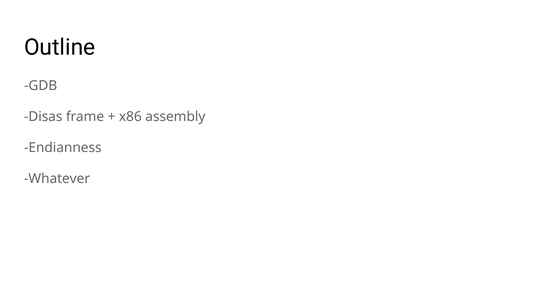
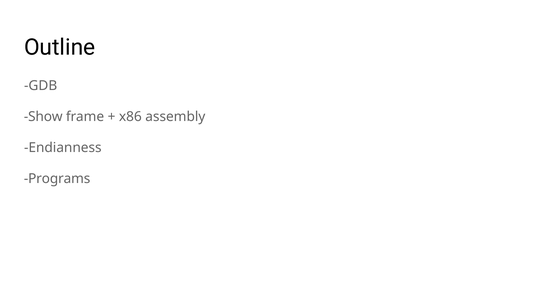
Disas: Disas -> Show (43, 117)
Whatever: Whatever -> Programs (57, 179)
